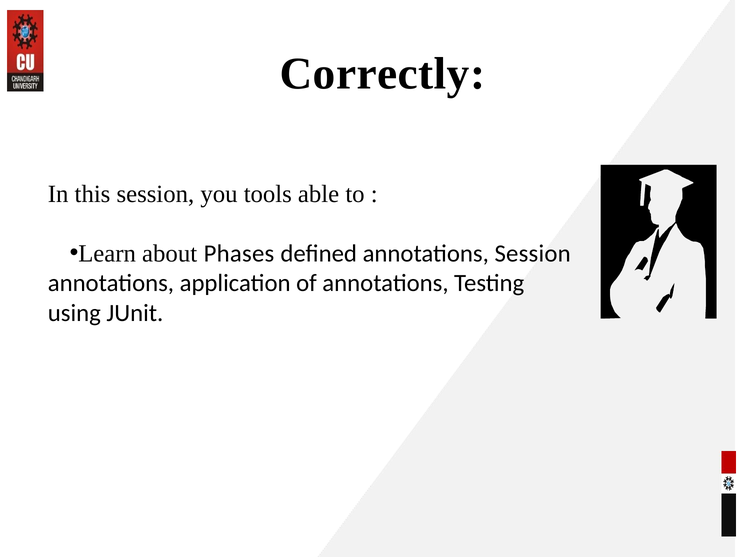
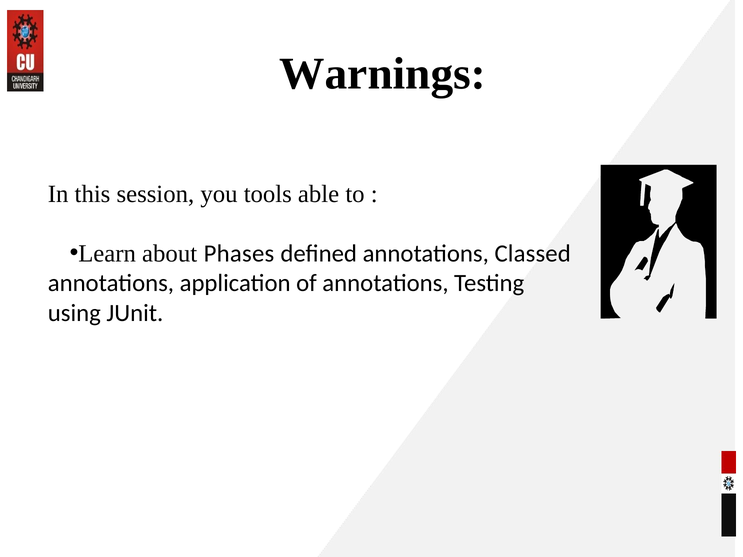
Correctly: Correctly -> Warnings (383, 74)
annotations Session: Session -> Classed (533, 254)
